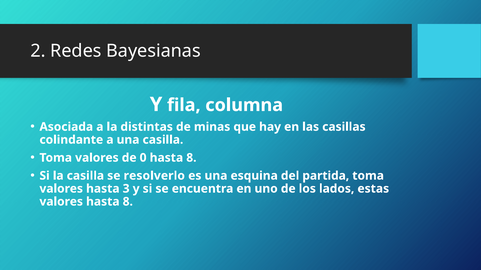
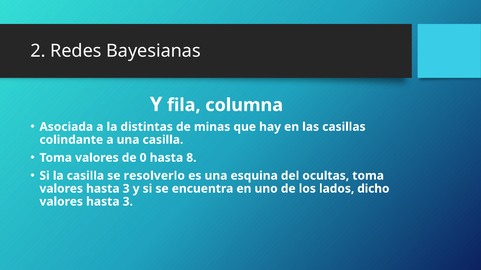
partida: partida -> ocultas (326, 176)
estas: estas -> dicho (373, 189)
8: 8 -> 3 (128, 202)
